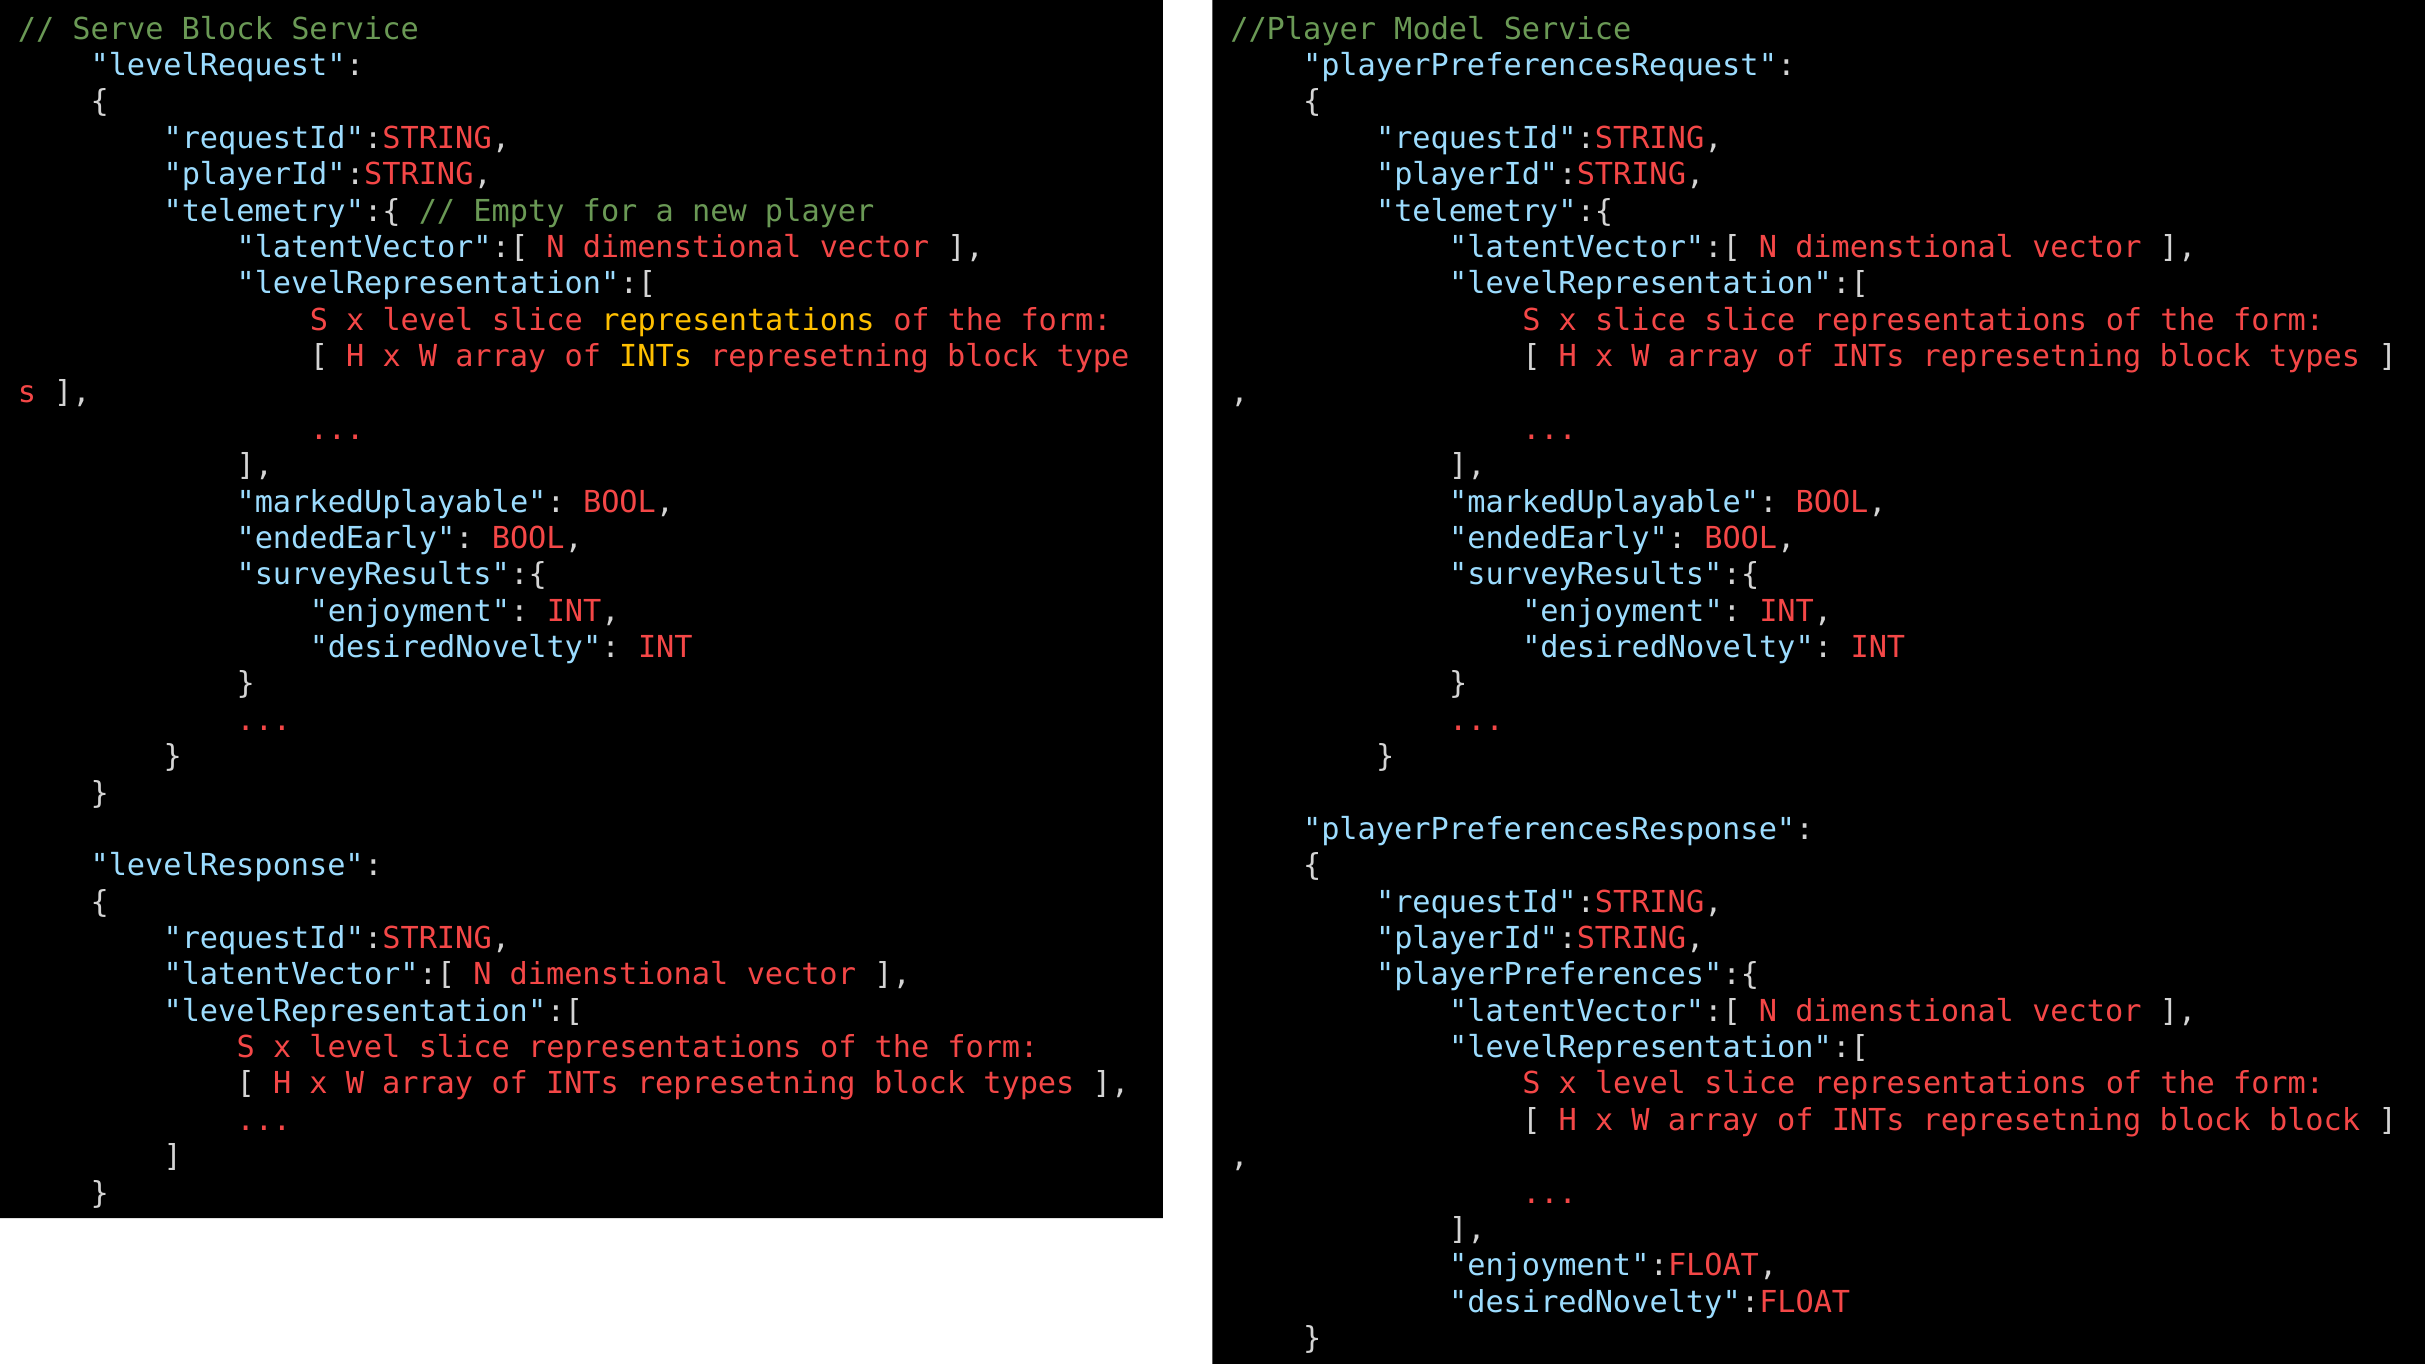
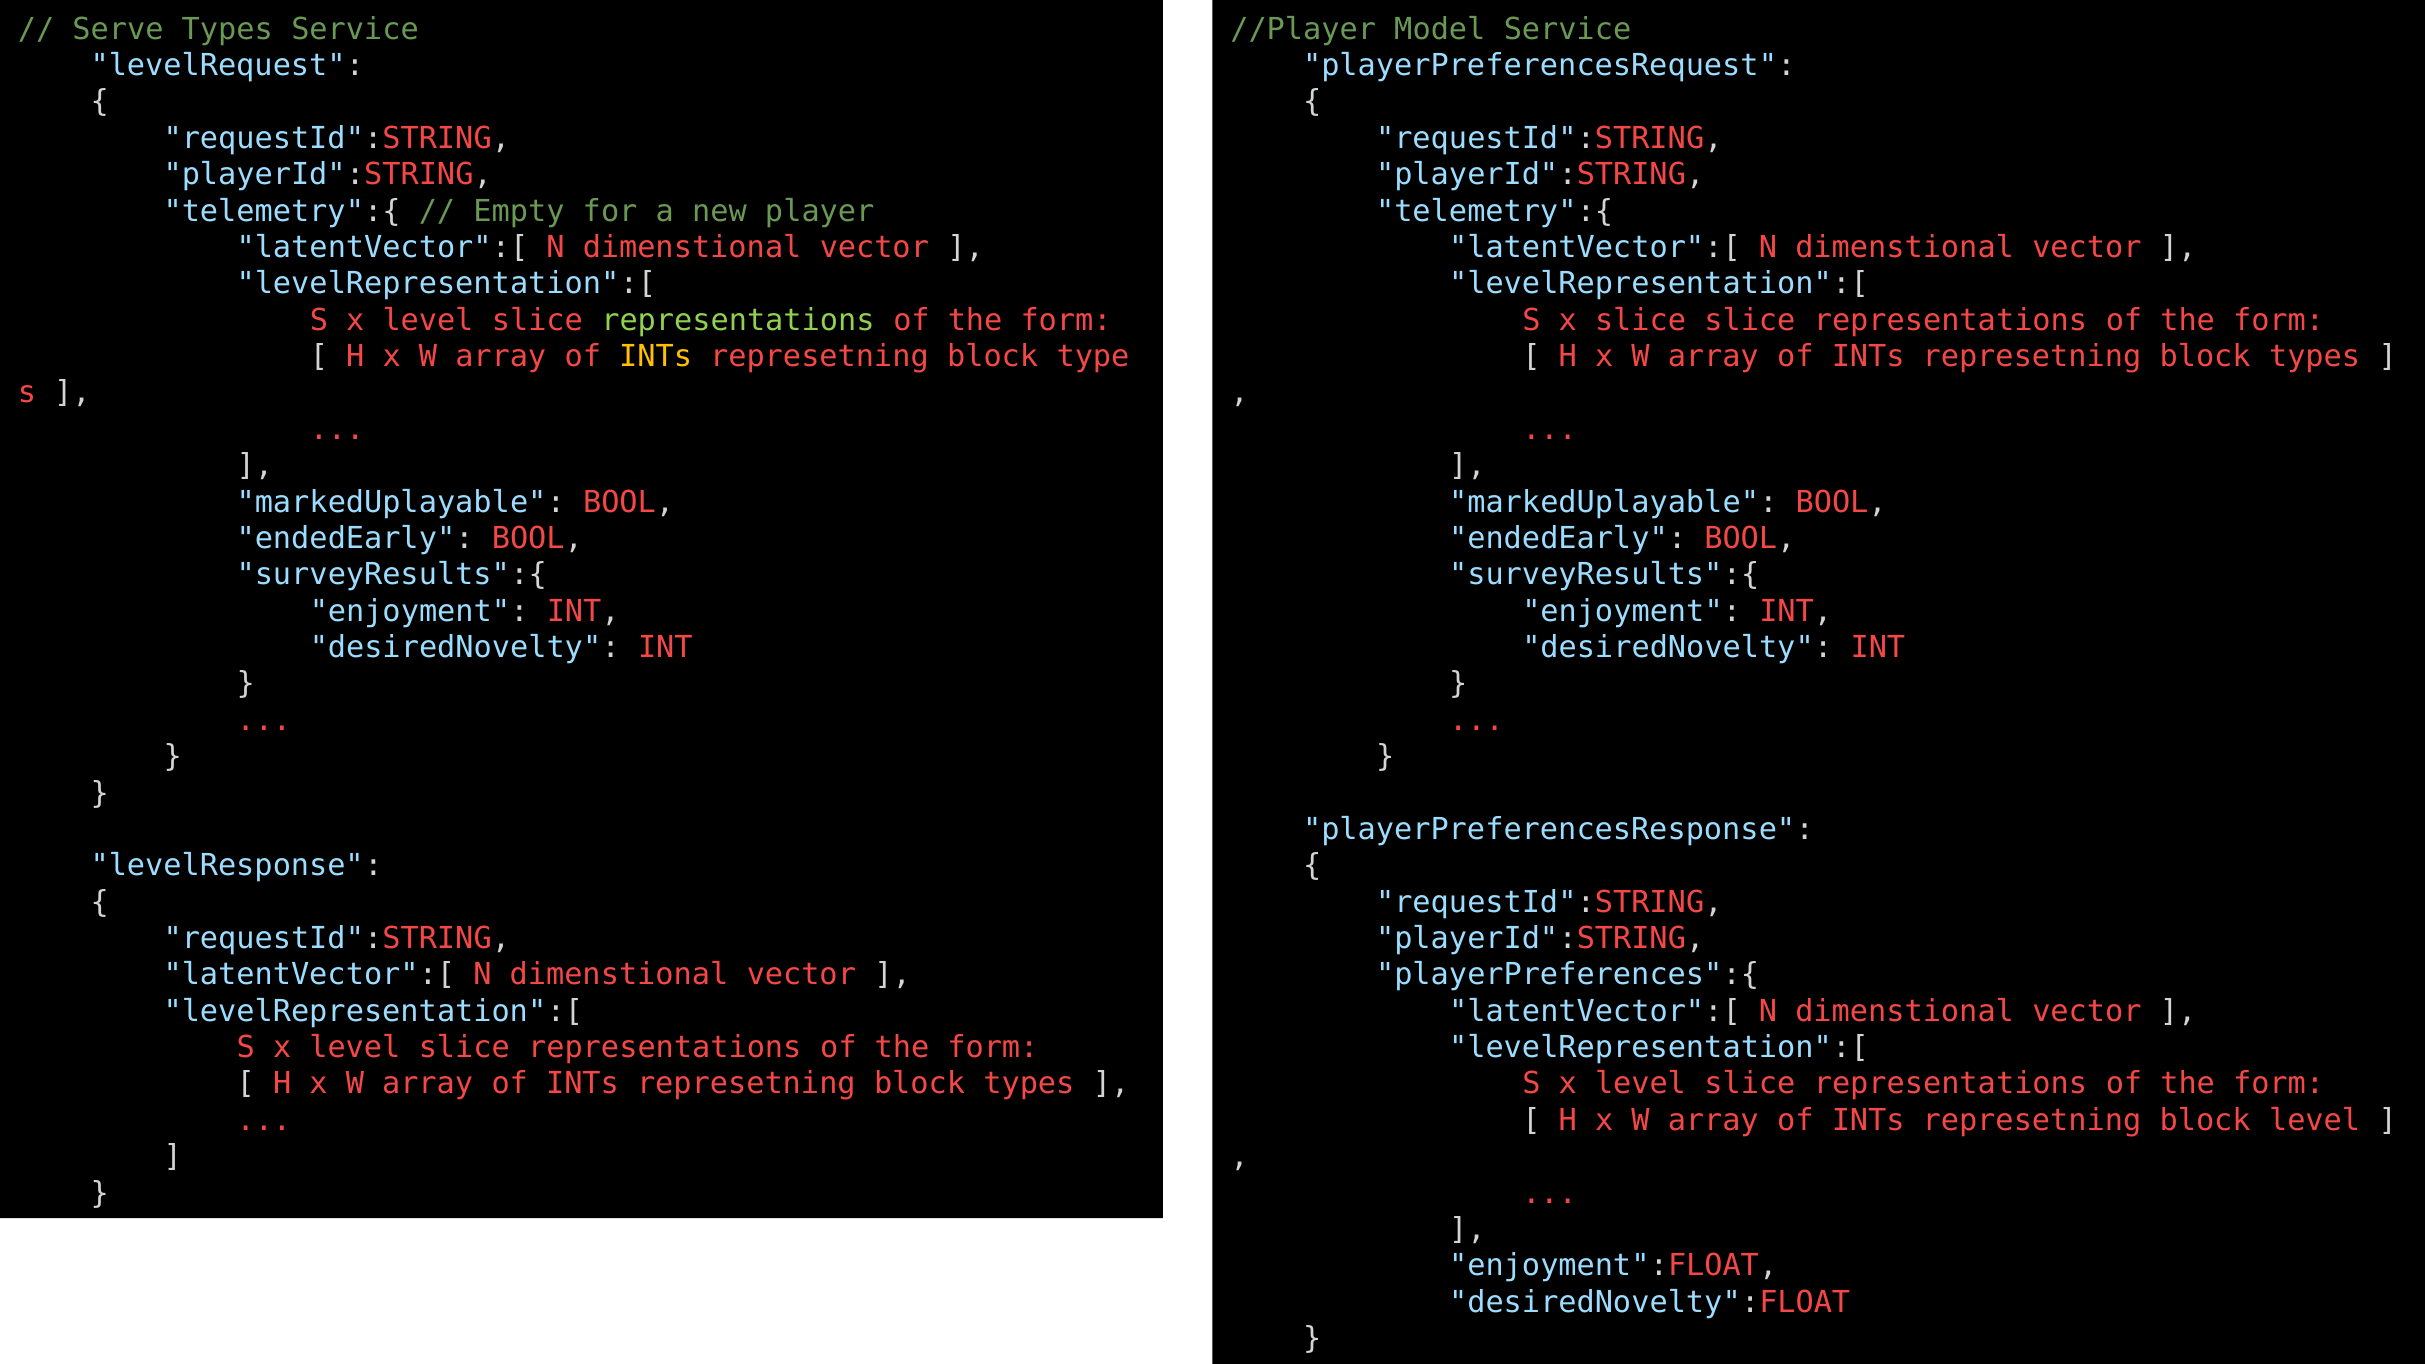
Serve Block: Block -> Types (227, 29)
representations colour: yellow -> light green (738, 320)
block block: block -> level (2315, 1120)
